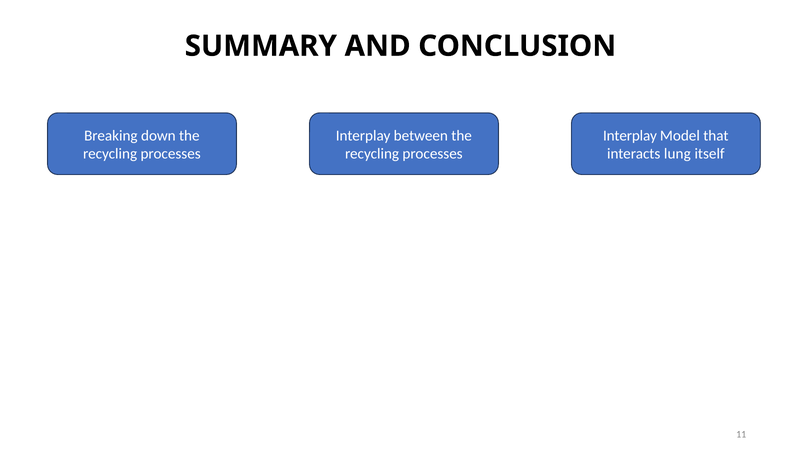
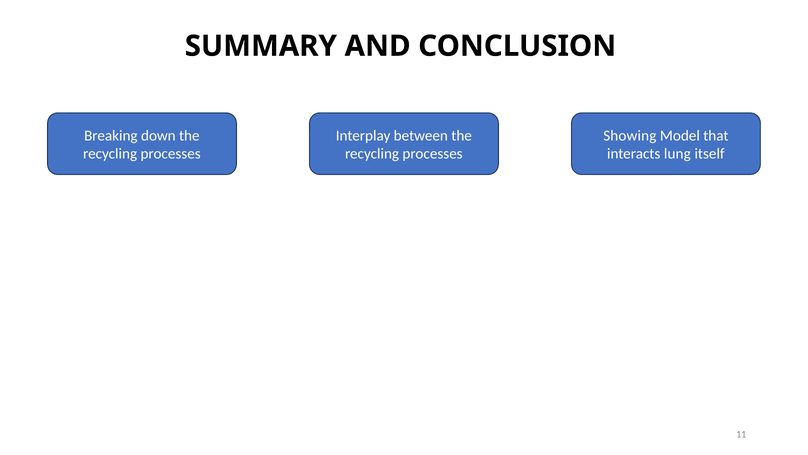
Interplay: Interplay -> Showing (630, 136)
